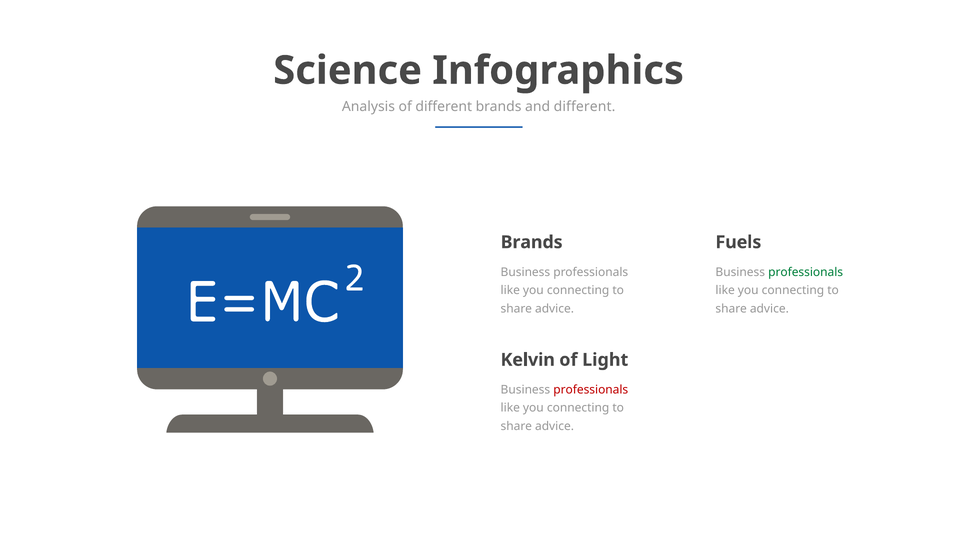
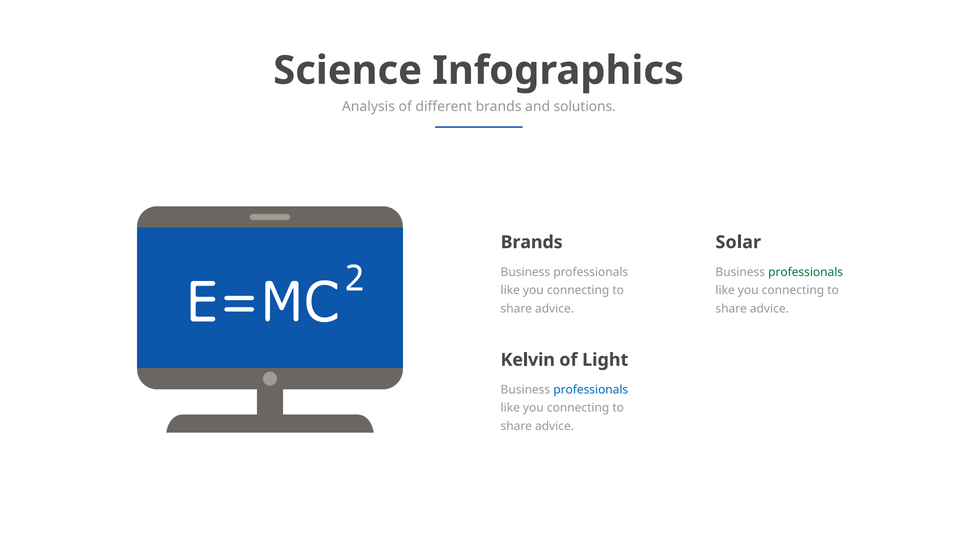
and different: different -> solutions (585, 106)
Fuels: Fuels -> Solar (738, 242)
professionals colour: red -> blue (591, 390)
